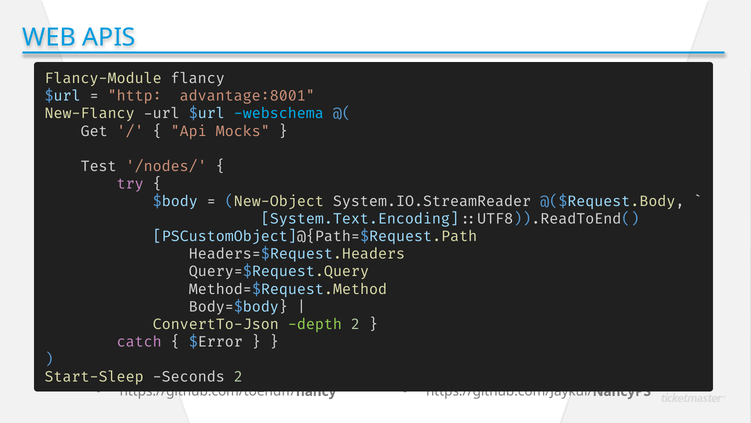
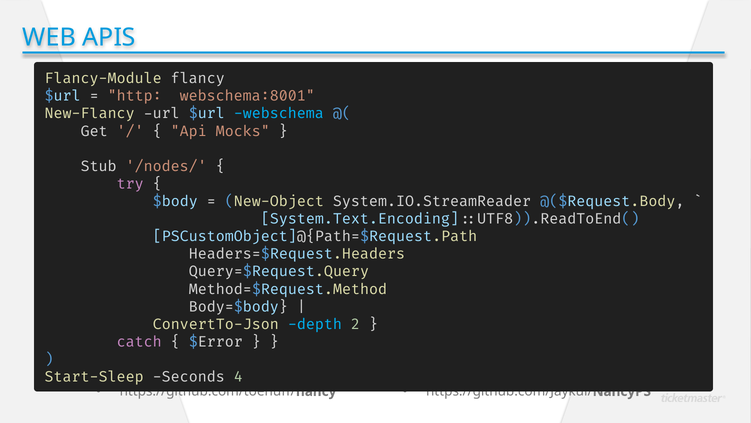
http://advantage:8001: http://advantage:8001 -> http://webschema:8001 (211, 96)
Test: Test -> Stub (99, 166)
depth colour: light green -> light blue (315, 324)
Seconds 2: 2 -> 4 (238, 376)
